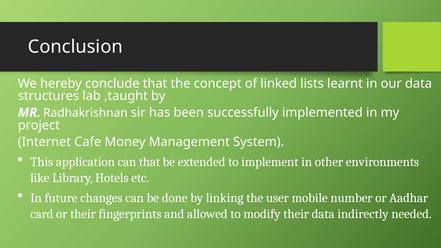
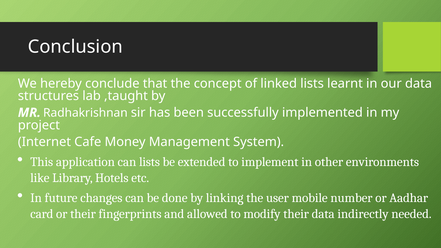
can that: that -> lists (150, 162)
